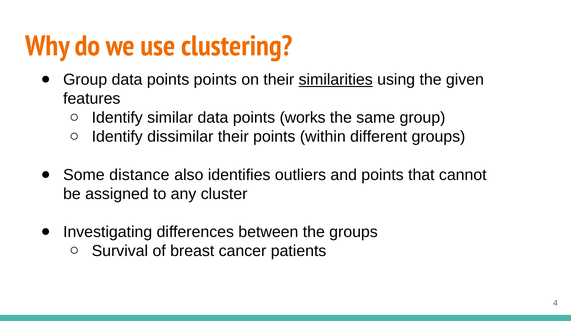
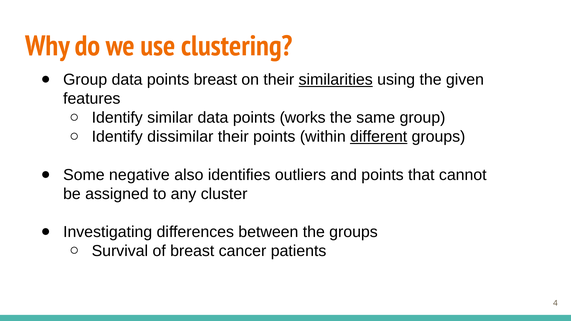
points points: points -> breast (215, 80)
different underline: none -> present (379, 137)
distance: distance -> negative (139, 175)
